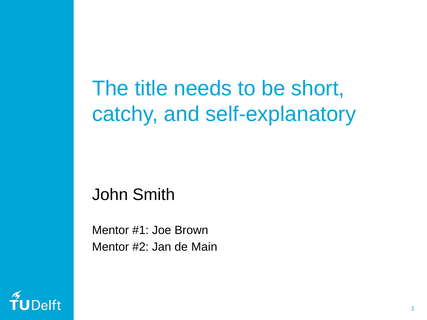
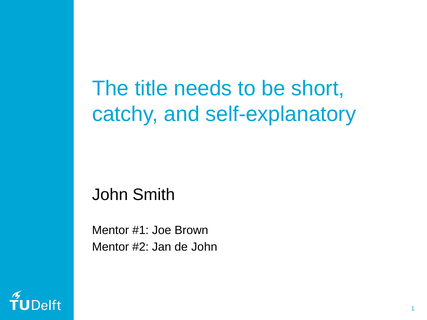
de Main: Main -> John (204, 247)
